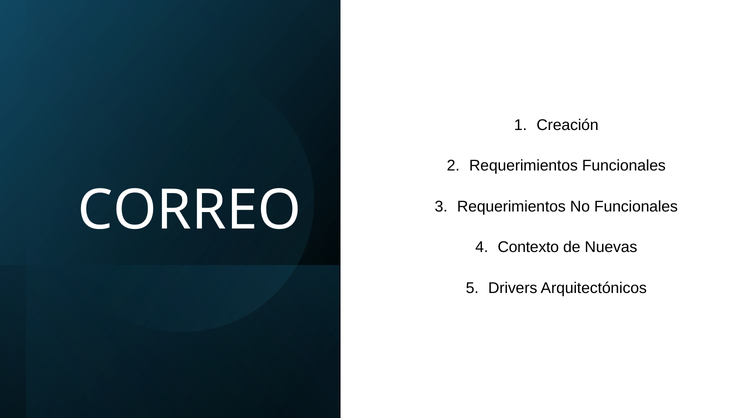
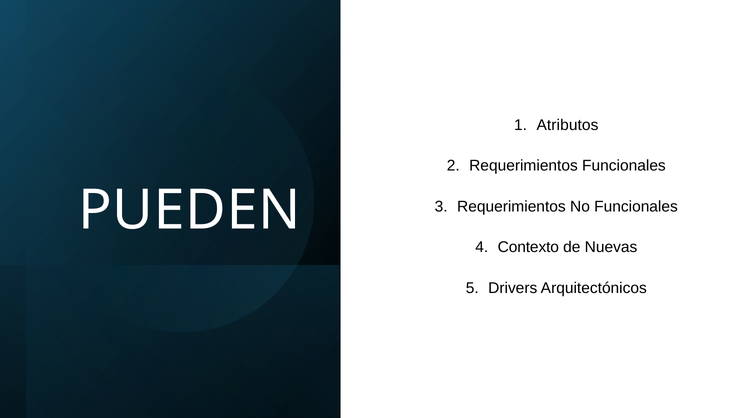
Creación: Creación -> Atributos (568, 125)
CORREO: CORREO -> PUEDEN (189, 210)
